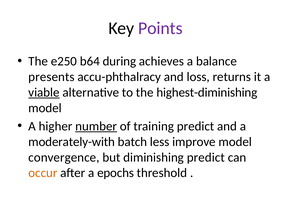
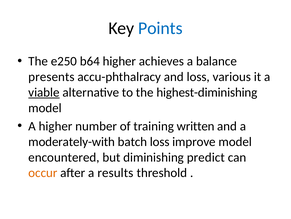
Points colour: purple -> blue (160, 28)
b64 during: during -> higher (119, 61)
returns: returns -> various (232, 77)
number underline: present -> none (96, 126)
training predict: predict -> written (196, 126)
batch less: less -> loss (160, 141)
convergence: convergence -> encountered (64, 157)
epochs: epochs -> results (115, 172)
